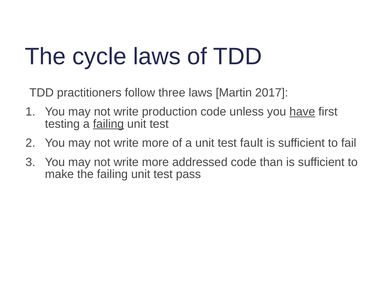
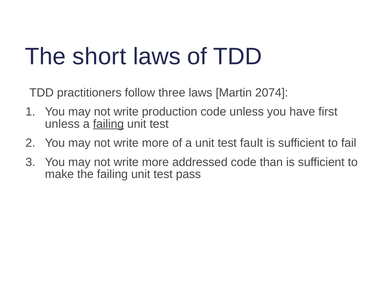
cycle: cycle -> short (99, 56)
2017: 2017 -> 2074 (272, 93)
have underline: present -> none (302, 112)
testing: testing -> unless (62, 124)
